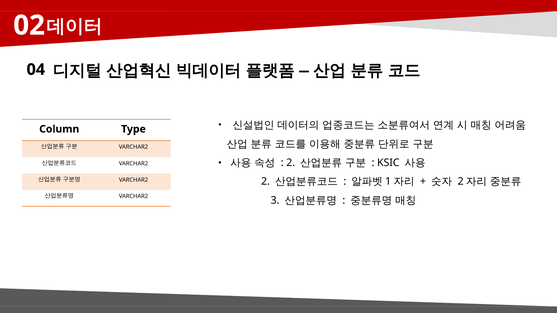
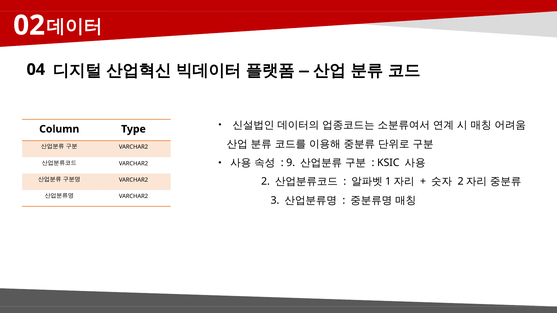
2: 2 -> 9 (291, 163)
